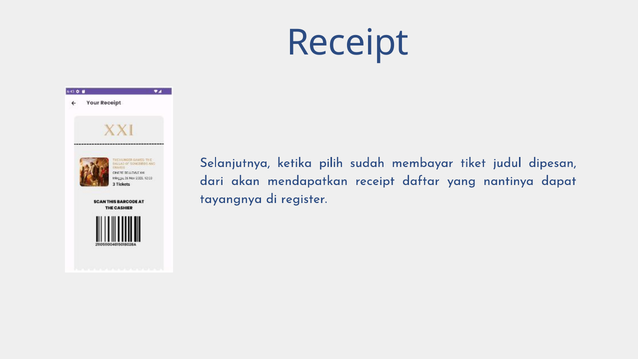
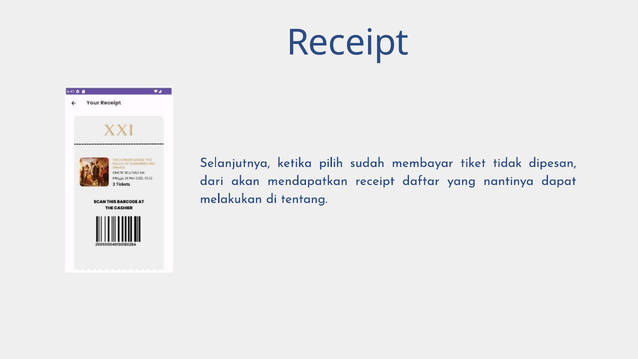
judul: judul -> tidak (507, 163)
tayangnya: tayangnya -> melakukan (231, 199)
register: register -> tentang (304, 199)
